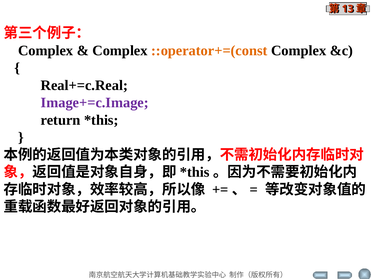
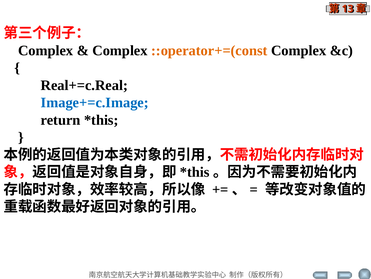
Image+=c.Image colour: purple -> blue (95, 102)
